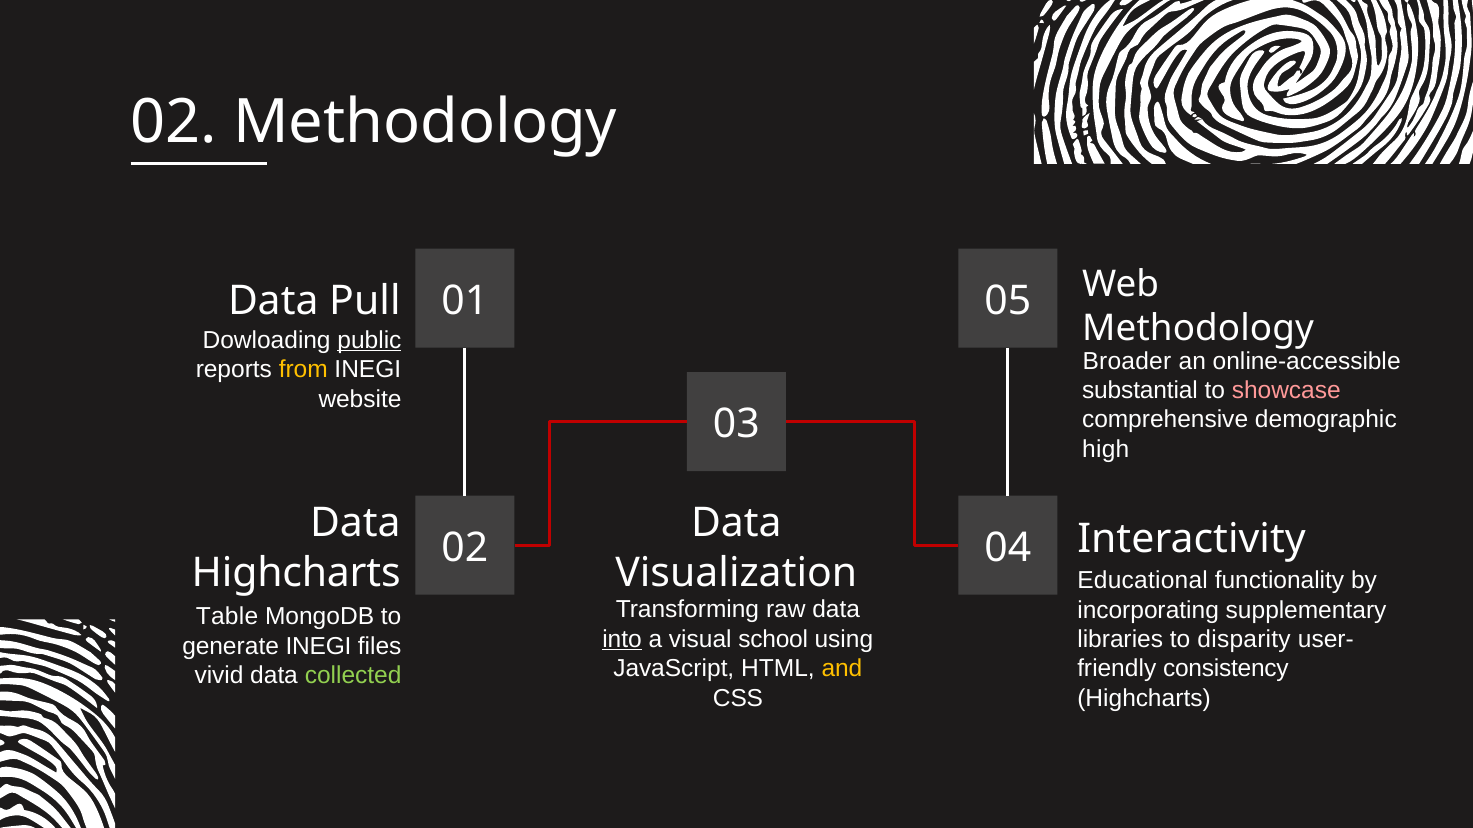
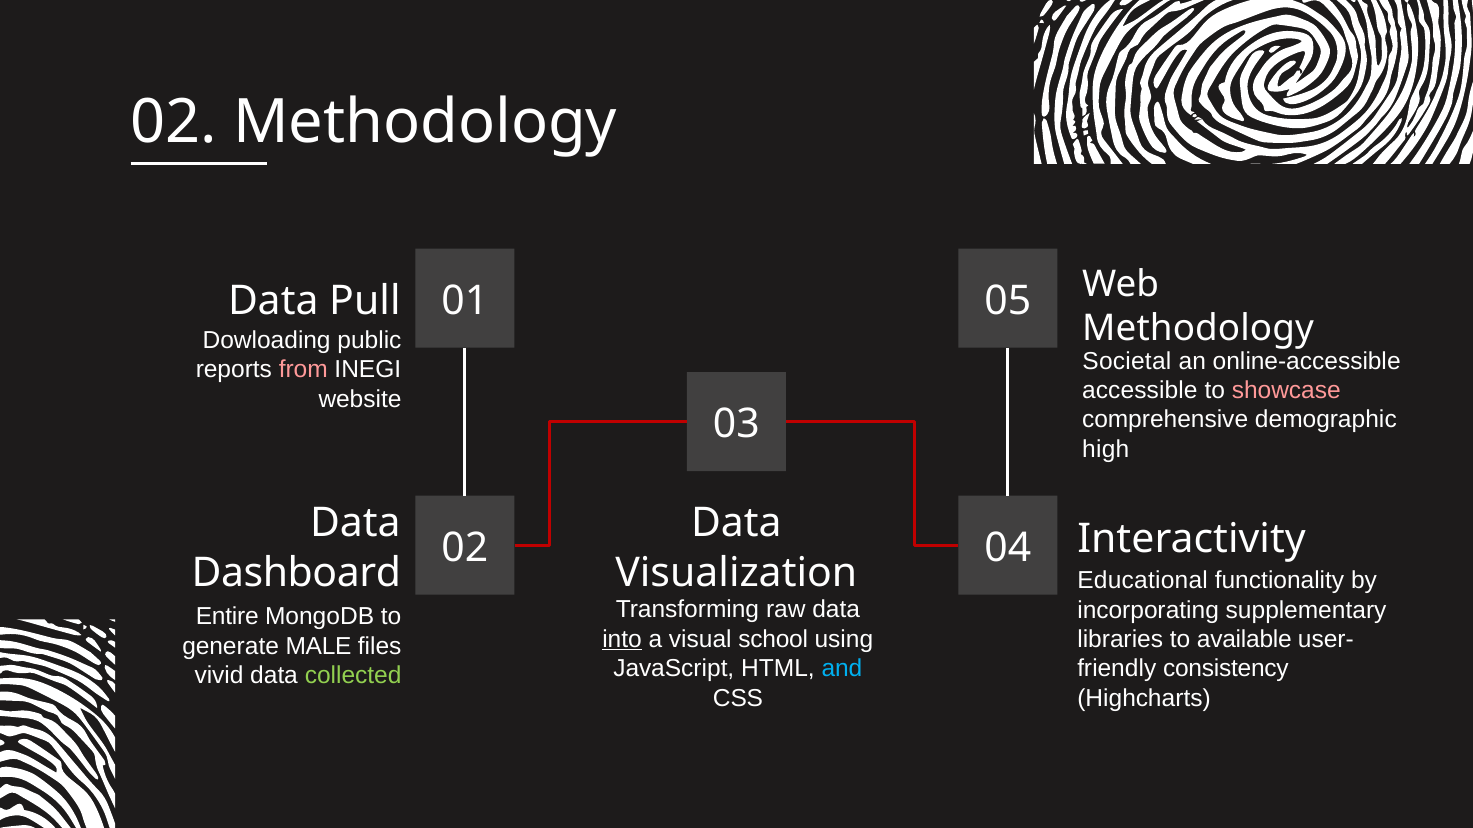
public underline: present -> none (369, 340)
Broader: Broader -> Societal (1127, 361)
from colour: yellow -> pink (303, 370)
substantial: substantial -> accessible (1140, 391)
Highcharts: Highcharts -> Dashboard (296, 573)
Table: Table -> Entire (227, 617)
disparity: disparity -> available (1244, 640)
generate INEGI: INEGI -> MALE (319, 647)
and colour: yellow -> light blue (842, 669)
